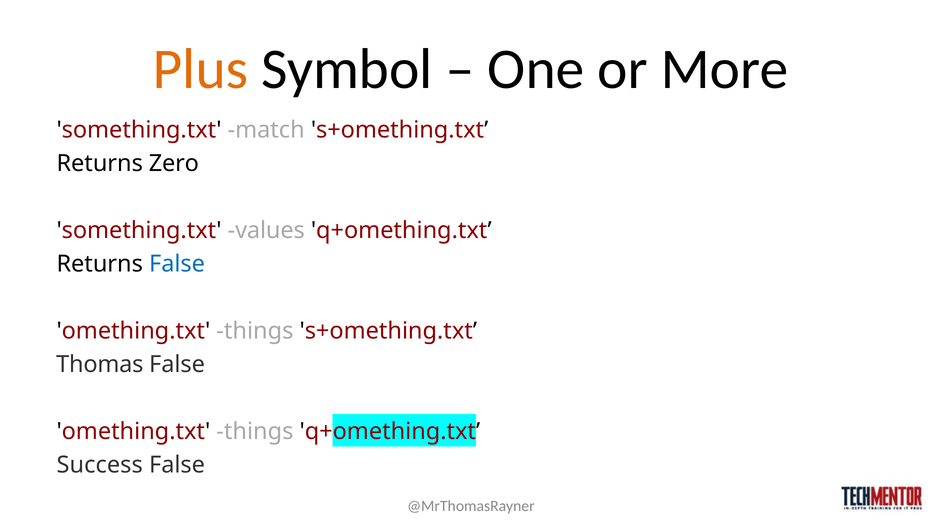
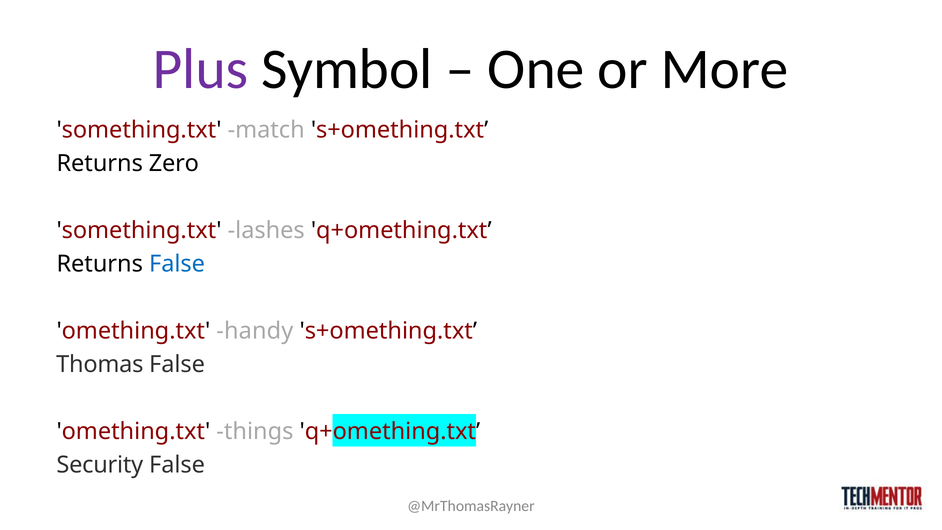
Plus colour: orange -> purple (201, 69)
values: values -> lashes (266, 231)
things: things -> handy (255, 331)
Success: Success -> Security (100, 465)
